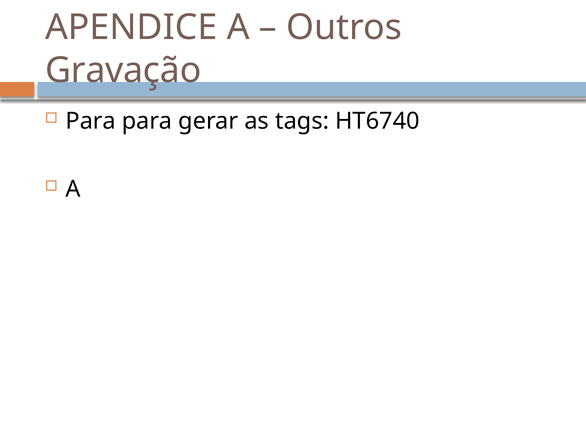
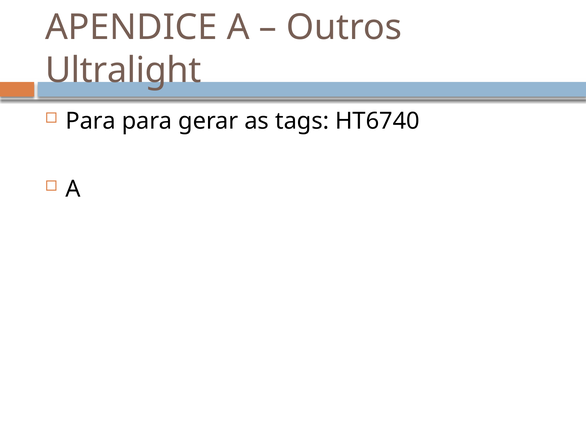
Gravação: Gravação -> Ultralight (123, 70)
